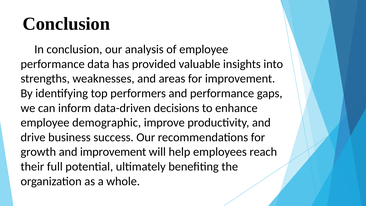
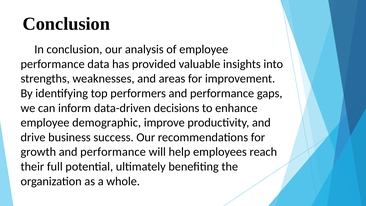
growth and improvement: improvement -> performance (113, 152)
